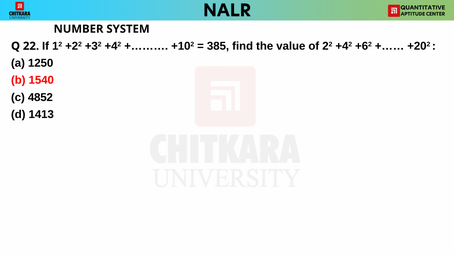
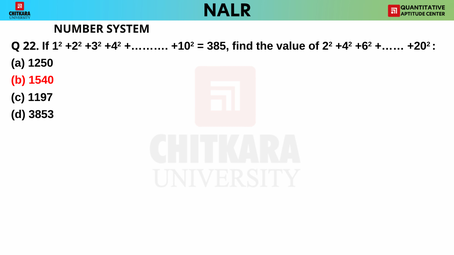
4852: 4852 -> 1197 (40, 97)
1413: 1413 -> 3853 (41, 115)
